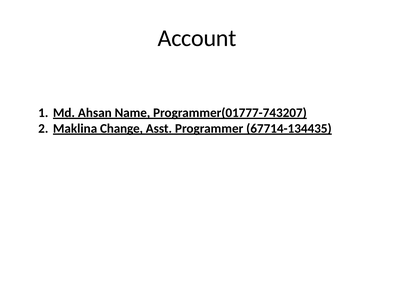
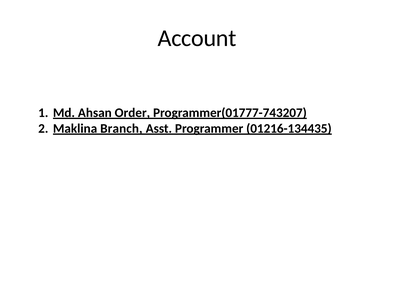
Name: Name -> Order (132, 113)
Change: Change -> Branch (121, 128)
67714-134435: 67714-134435 -> 01216-134435 (289, 128)
